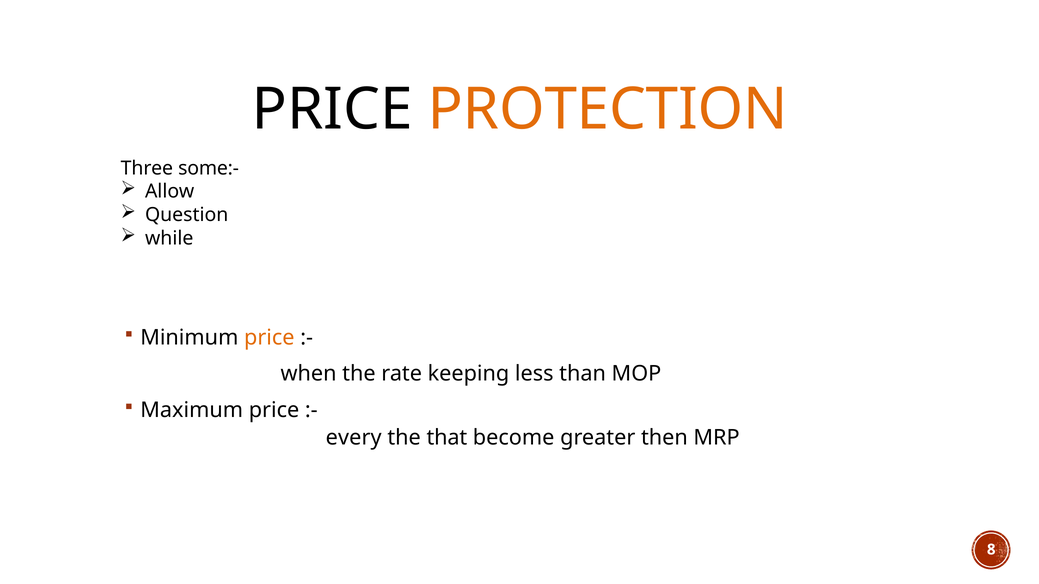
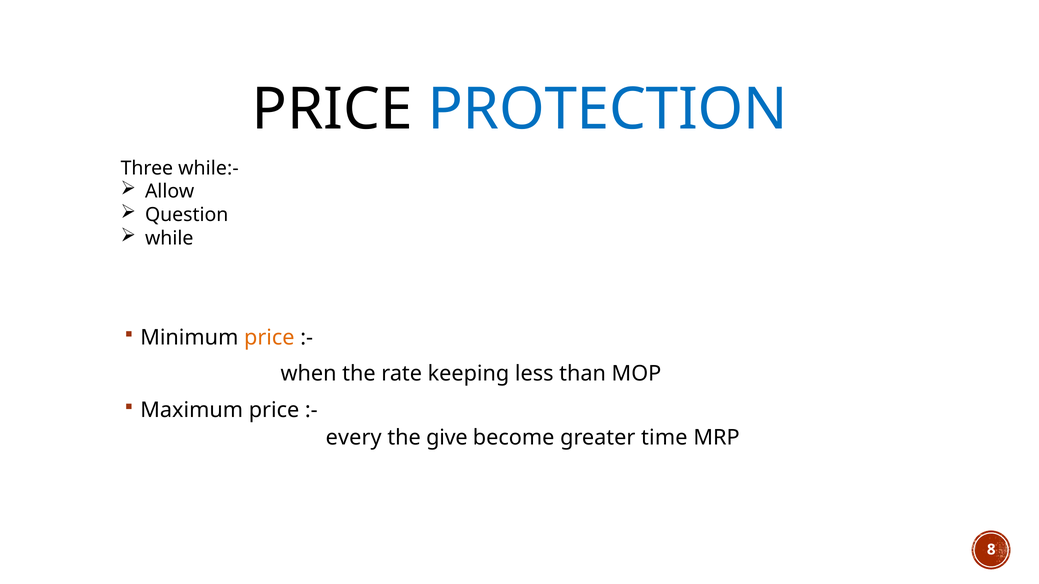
PROTECTION colour: orange -> blue (608, 110)
some:-: some:- -> while:- (208, 168)
that: that -> give (447, 438)
then: then -> time (664, 438)
